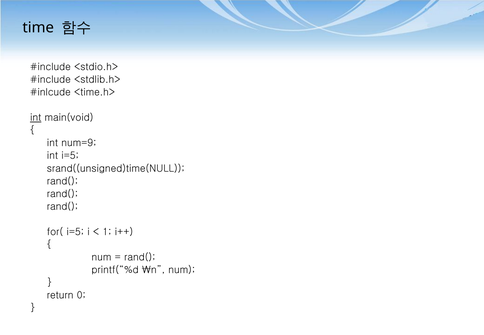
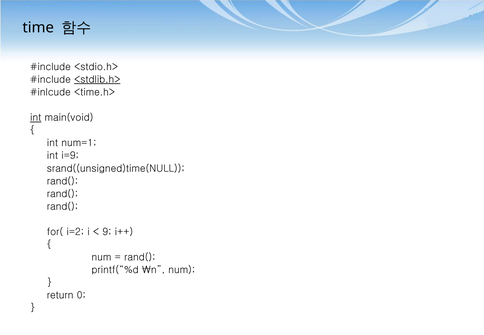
<stdlib.h> underline: none -> present (97, 80)
num=9: num=9 -> num=1 (79, 143)
int i=5: i=5 -> i=9 (70, 156)
for( i=5: i=5 -> i=2 (75, 232)
1: 1 -> 9 (107, 232)
